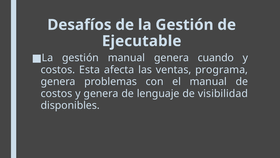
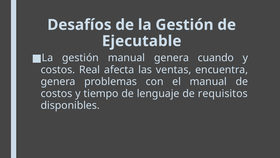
Esta: Esta -> Real (90, 70)
programa: programa -> encuentra (222, 70)
y genera: genera -> tiempo (101, 93)
visibilidad: visibilidad -> requisitos (223, 93)
